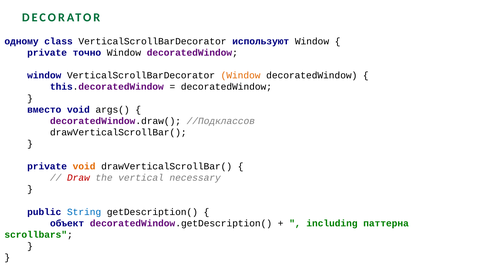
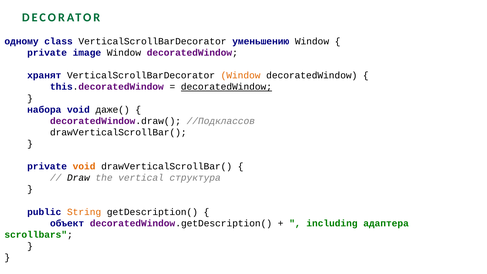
используют: используют -> уменьшению (261, 41)
точно: точно -> image (87, 53)
window: window -> хранят (44, 75)
decoratedWindow underline: none -> present (226, 87)
вместо: вместо -> набора (44, 110)
args(: args( -> даже( (113, 110)
Draw colour: red -> black (78, 178)
necessary: necessary -> структура (195, 178)
String colour: blue -> orange (84, 212)
паттерна: паттерна -> адаптера (386, 223)
